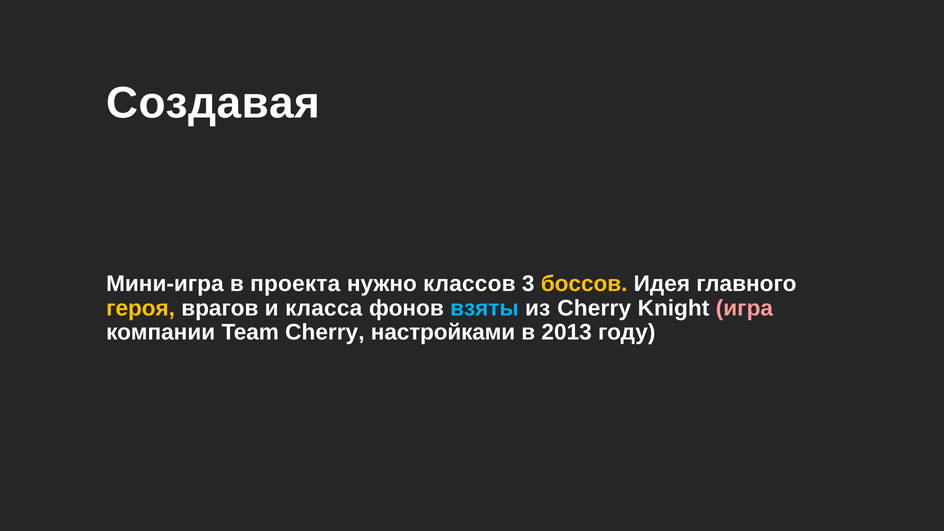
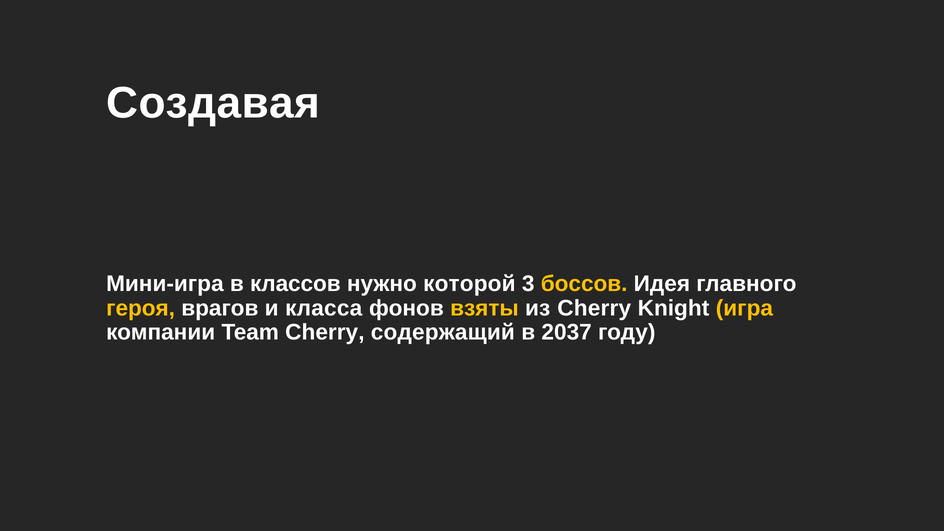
проекта: проекта -> классов (295, 284)
классов: классов -> которой (469, 284)
взяты colour: light blue -> yellow (484, 308)
игра colour: pink -> yellow (744, 308)
настройками: настройками -> содержащий (443, 332)
2013: 2013 -> 2037 (567, 332)
